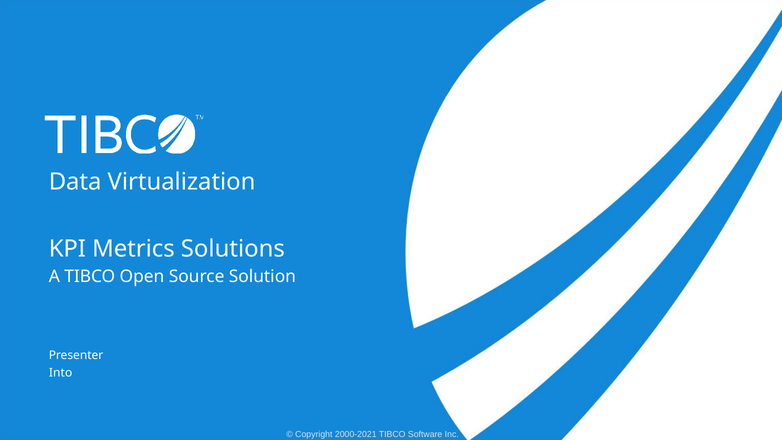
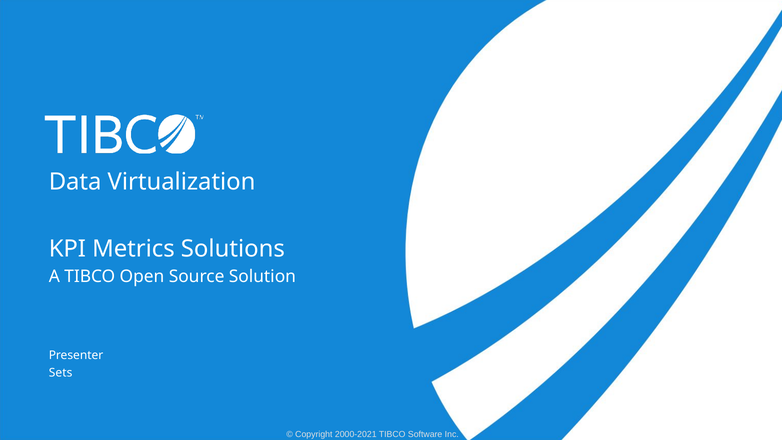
Into: Into -> Sets (61, 373)
